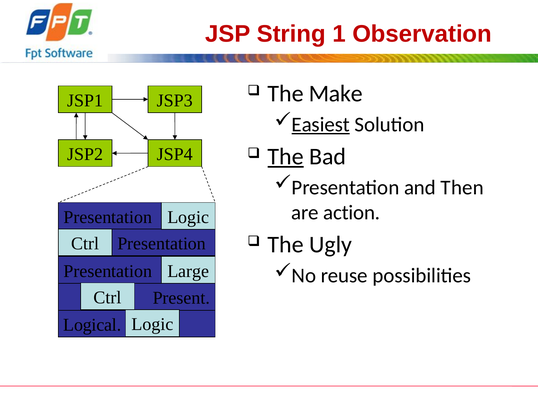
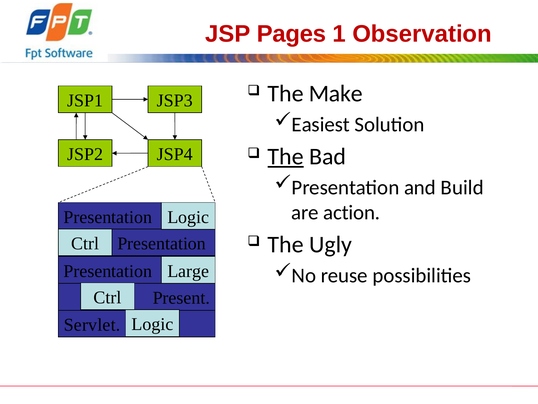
String: String -> Pages (291, 34)
Easiest underline: present -> none (321, 124)
Then: Then -> Build (462, 187)
Logical: Logical -> Servlet (92, 325)
